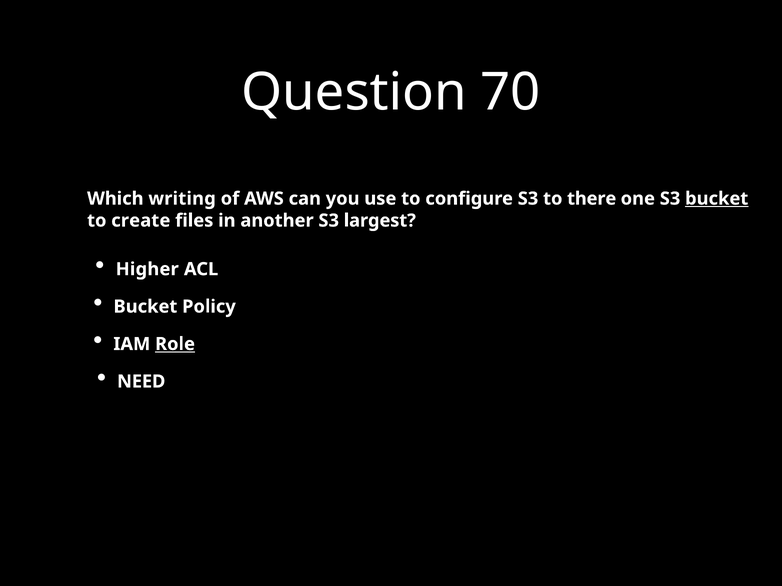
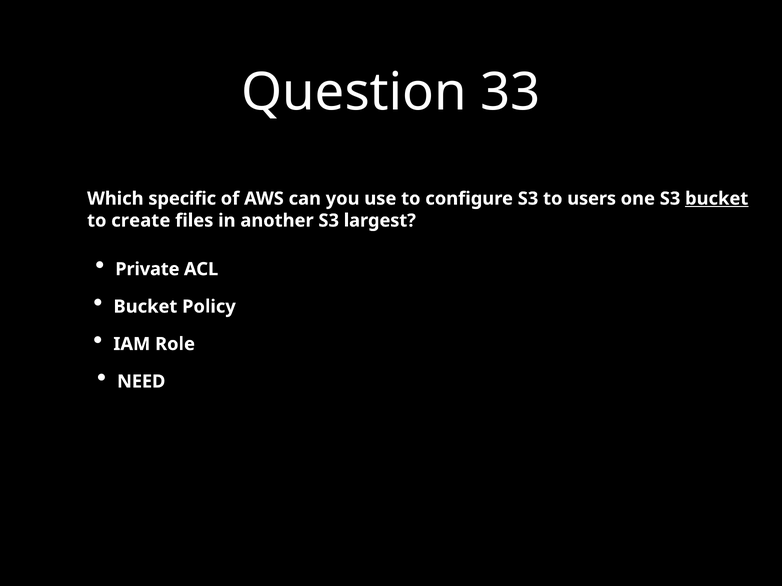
70: 70 -> 33 (510, 93)
writing: writing -> specific (182, 199)
there: there -> users (592, 199)
Higher: Higher -> Private (147, 269)
Role underline: present -> none (175, 344)
